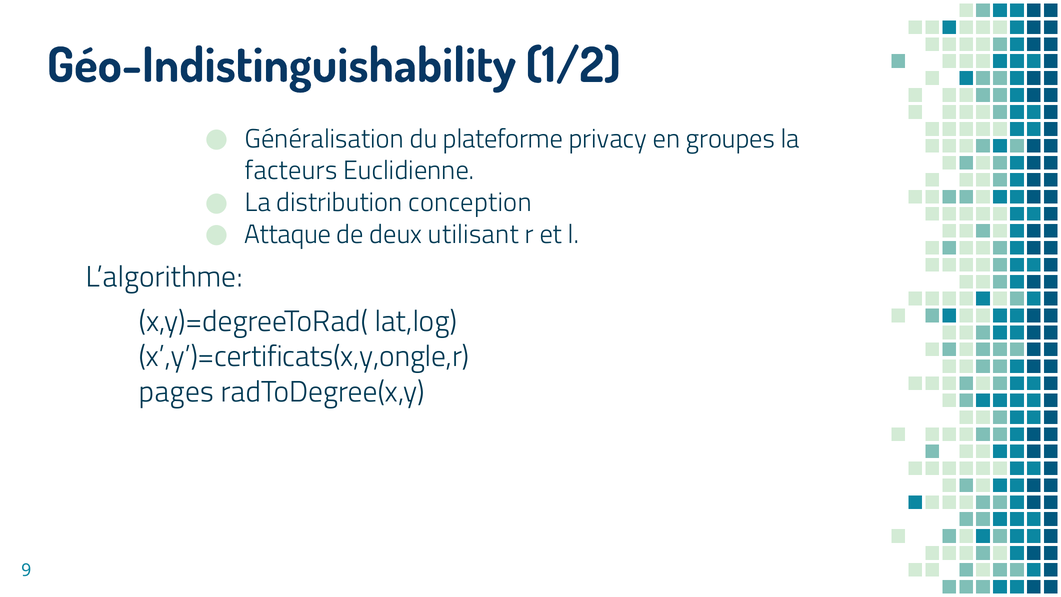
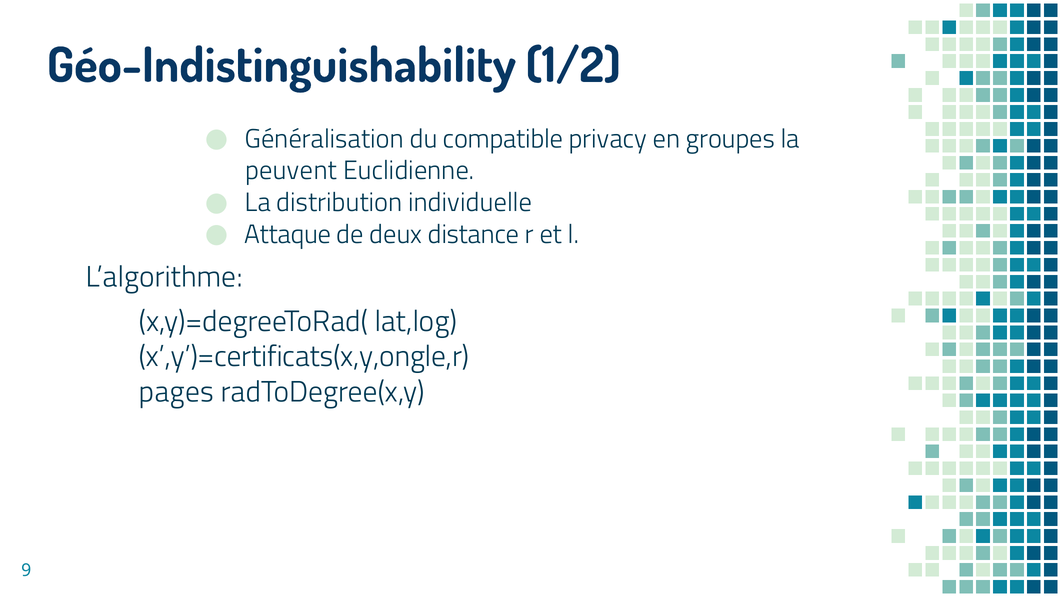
plateforme: plateforme -> compatible (503, 139)
facteurs: facteurs -> peuvent (291, 171)
conception: conception -> individuelle (470, 202)
utilisant: utilisant -> distance (474, 234)
